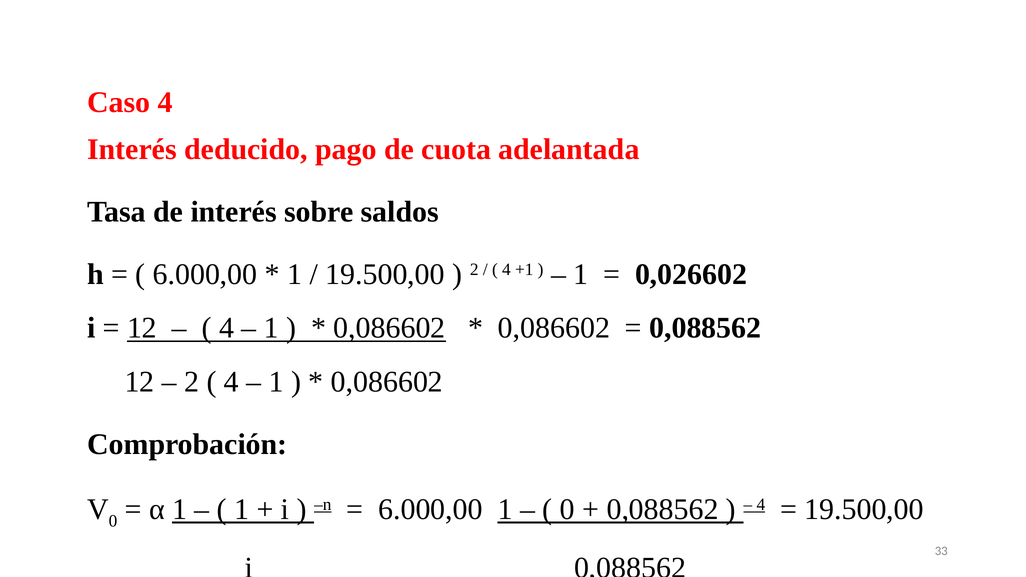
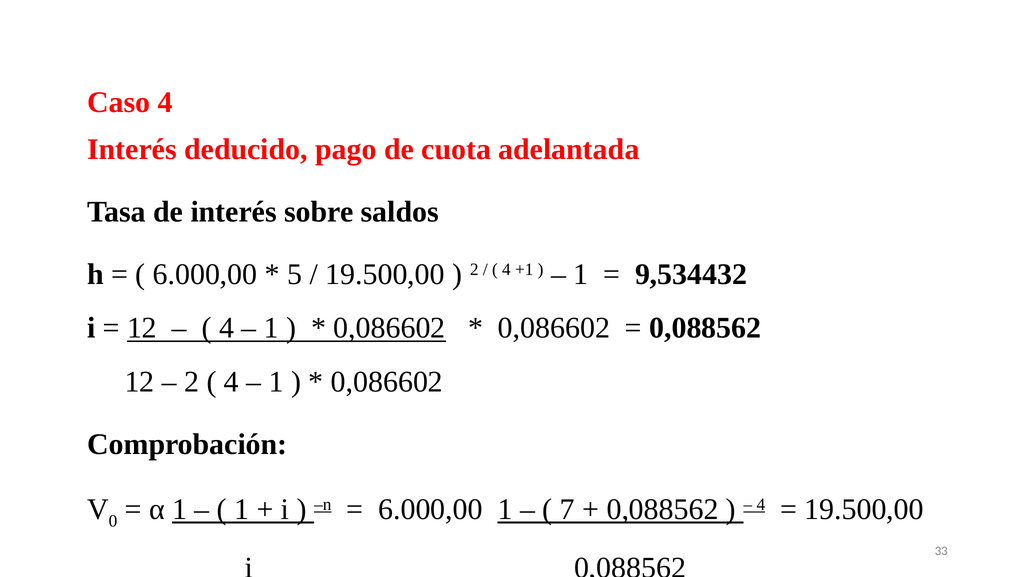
1: 1 -> 5 (295, 274)
0,026602: 0,026602 -> 9,534432 (691, 274)
0: 0 -> 7 (567, 509)
